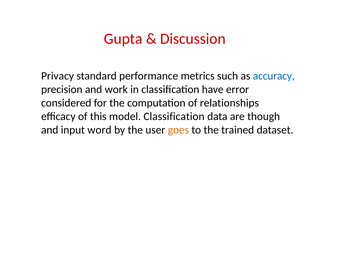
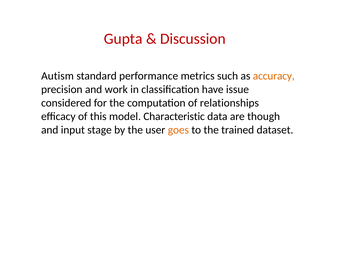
Privacy: Privacy -> Autism (58, 76)
accuracy colour: blue -> orange (274, 76)
error: error -> issue (237, 89)
model Classification: Classification -> Characteristic (174, 116)
word: word -> stage (100, 130)
